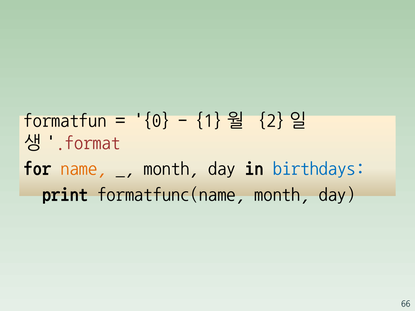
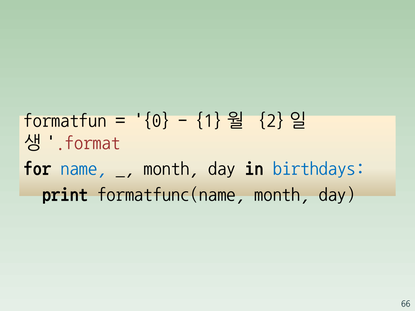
name colour: orange -> blue (84, 168)
